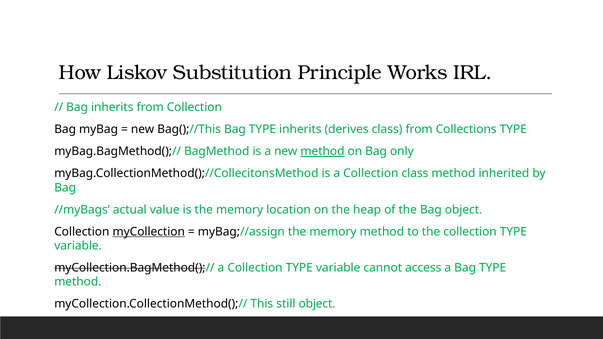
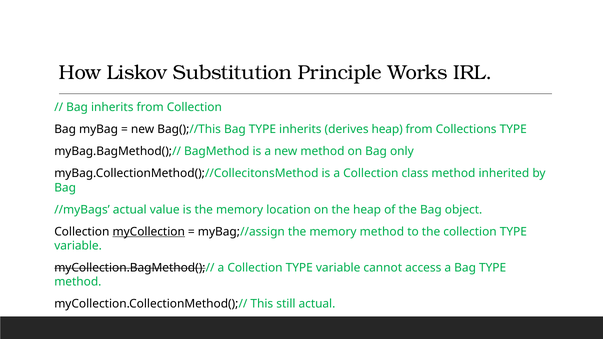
derives class: class -> heap (387, 129)
method underline: present -> none (322, 152)
still object: object -> actual (317, 304)
